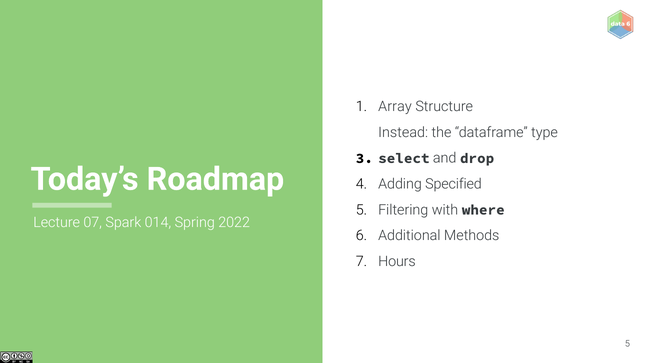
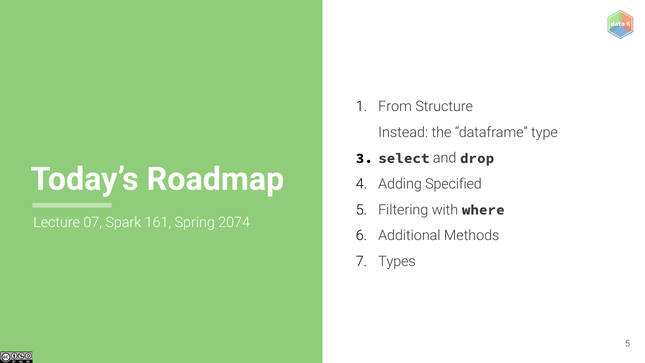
Array: Array -> From (395, 107)
014: 014 -> 161 (158, 222)
2022: 2022 -> 2074 (234, 222)
Hours: Hours -> Types (397, 261)
